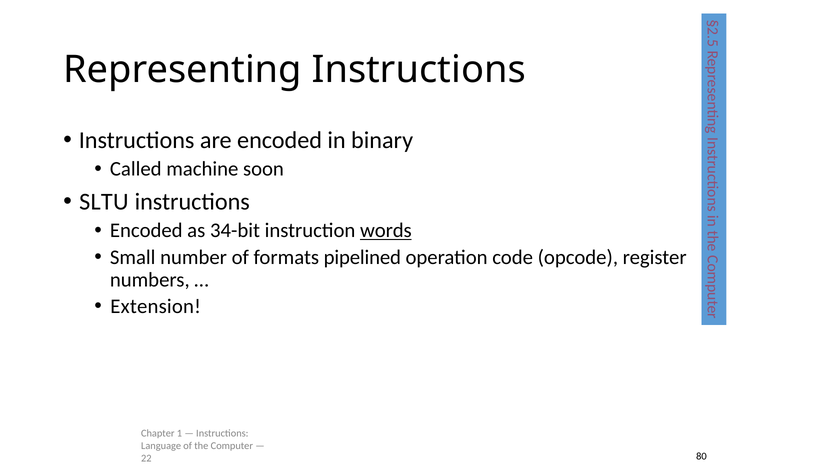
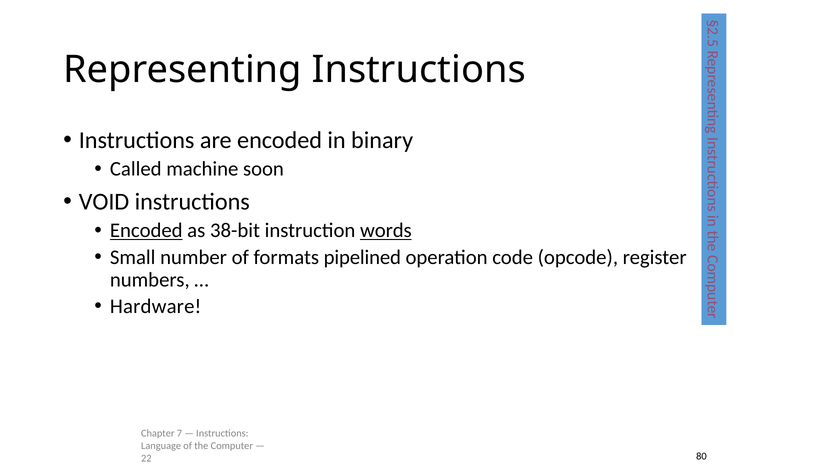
SLTU: SLTU -> VOID (104, 202)
Encoded underline: none -> present (146, 230)
34-bit: 34-bit -> 38-bit (235, 230)
Extension: Extension -> Hardware (156, 306)
1: 1 -> 7 (179, 433)
